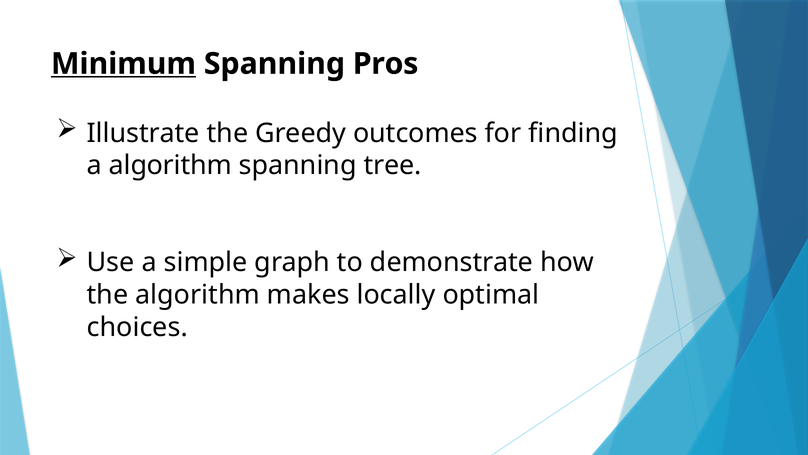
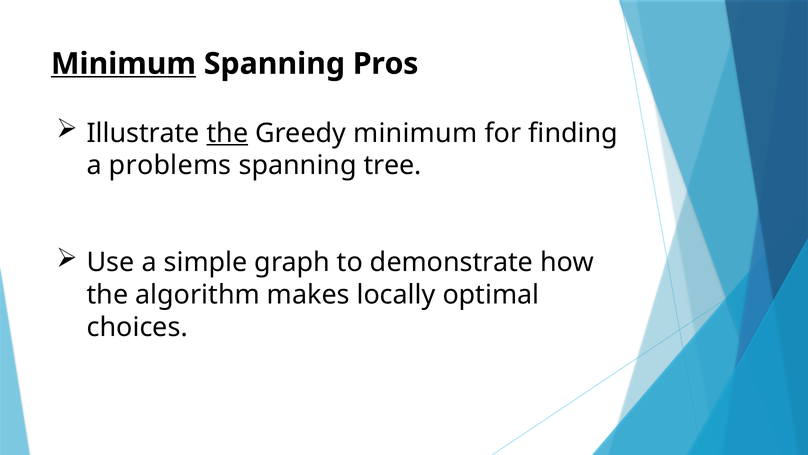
the underline: none -> present (227, 133)
Greedy outcomes: outcomes -> minimum (415, 133)
a algorithm: algorithm -> problems (170, 165)
